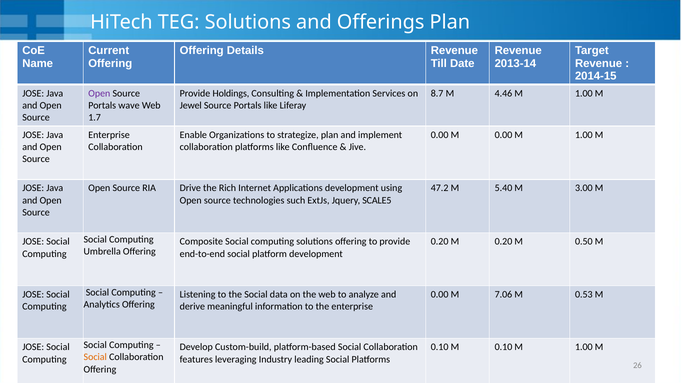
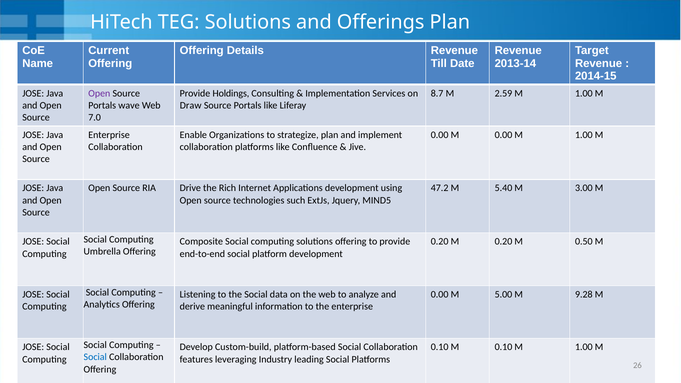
4.46: 4.46 -> 2.59 (503, 93)
Jewel: Jewel -> Draw (191, 105)
1.7: 1.7 -> 7.0 (95, 118)
SCALE5: SCALE5 -> MIND5 (377, 200)
7.06: 7.06 -> 5.00 (503, 294)
0.53: 0.53 -> 9.28 (584, 294)
Social colour: orange -> blue (95, 357)
